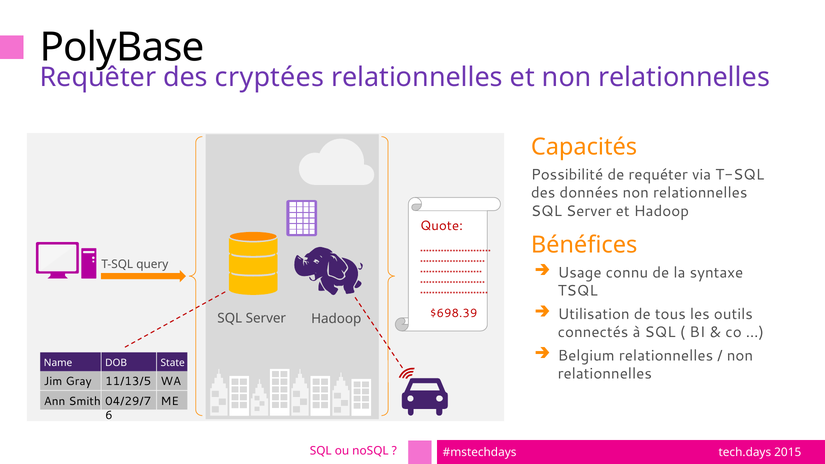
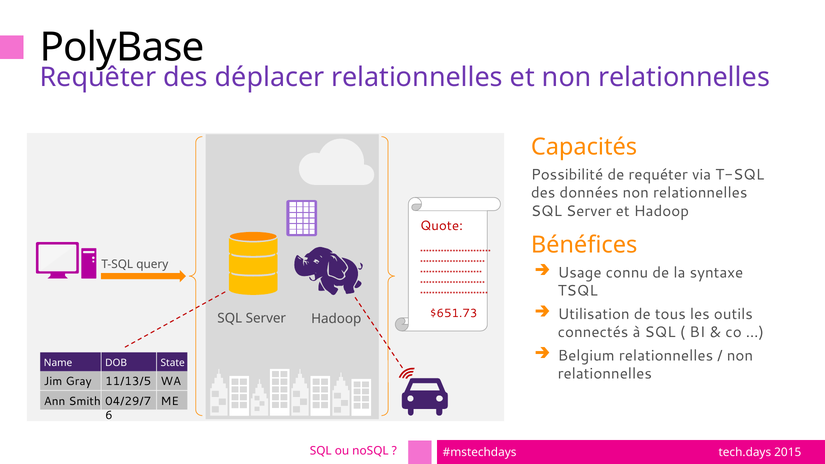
cryptées: cryptées -> déplacer (270, 77)
$698.39: $698.39 -> $651.73 (454, 313)
